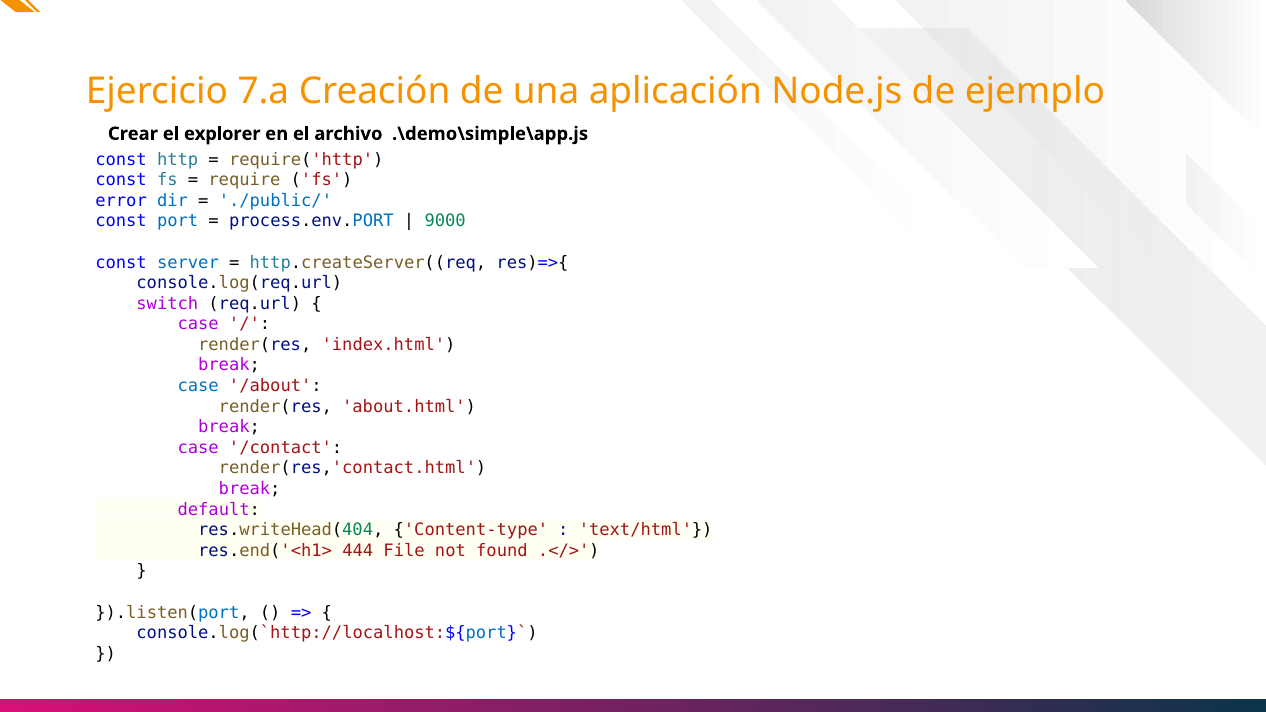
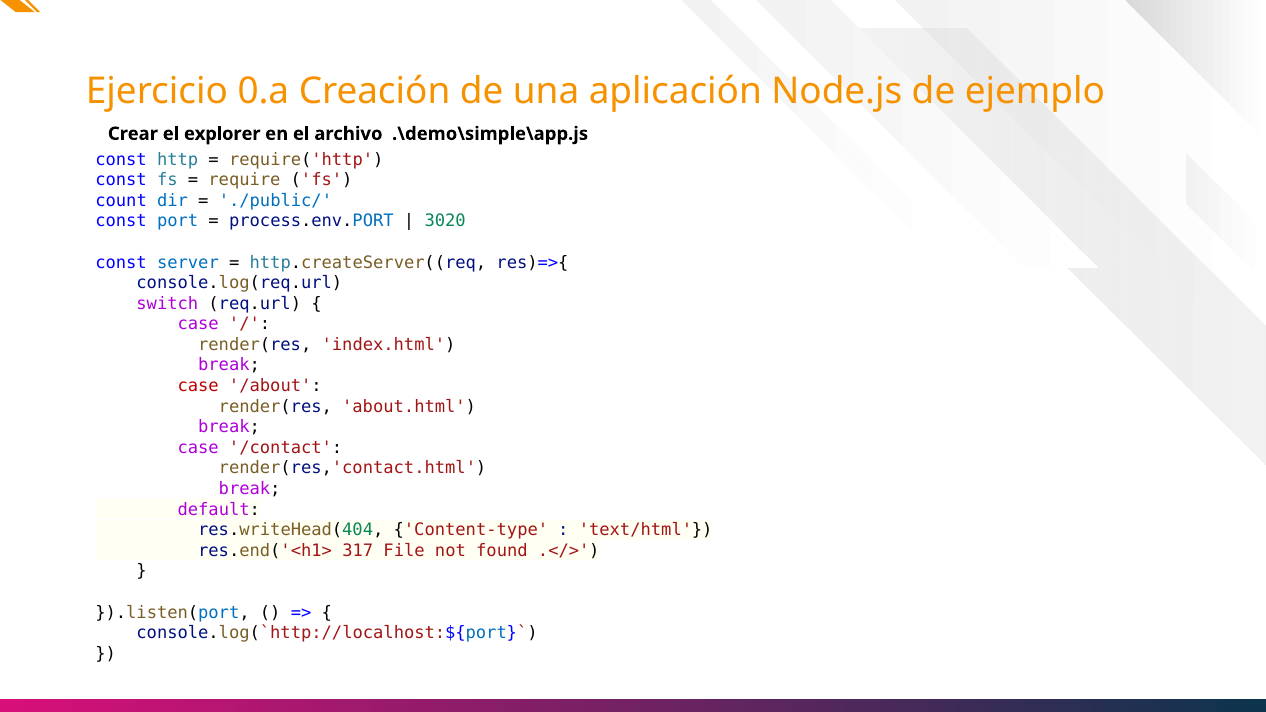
7.a: 7.a -> 0.a (263, 91)
error: error -> count (121, 201)
9000: 9000 -> 3020 (445, 221)
case colour: blue -> red (198, 386)
444: 444 -> 317 (358, 551)
